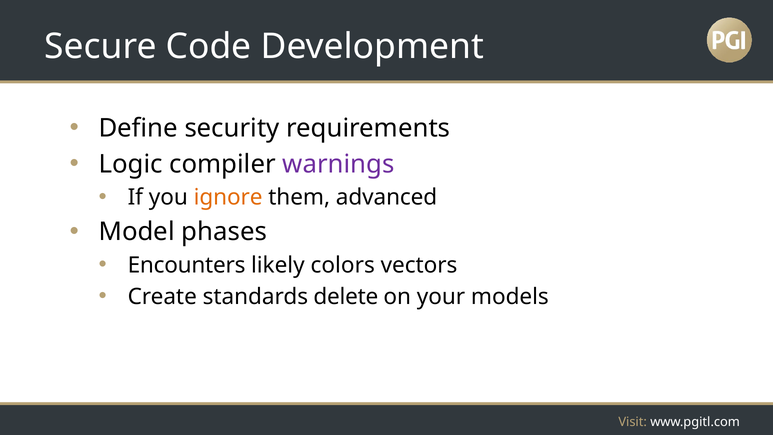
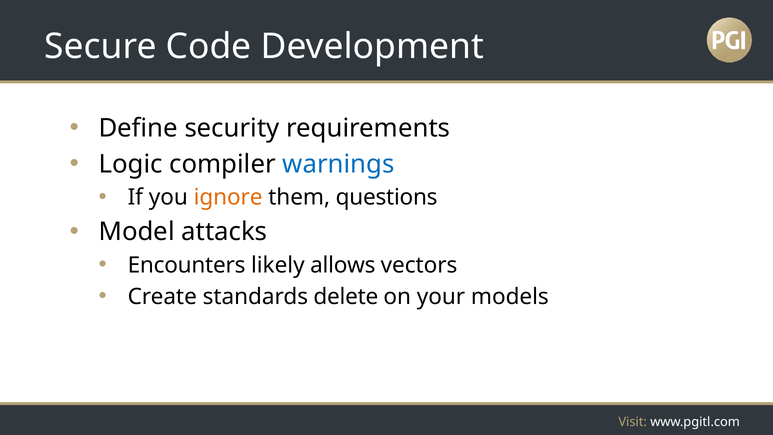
warnings colour: purple -> blue (338, 164)
advanced: advanced -> questions (387, 197)
phases: phases -> attacks (224, 232)
colors: colors -> allows (343, 265)
